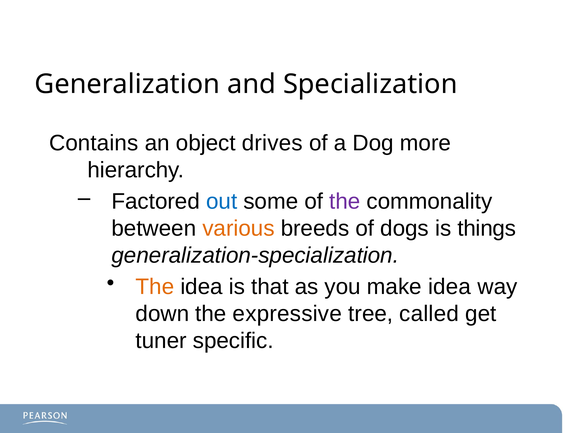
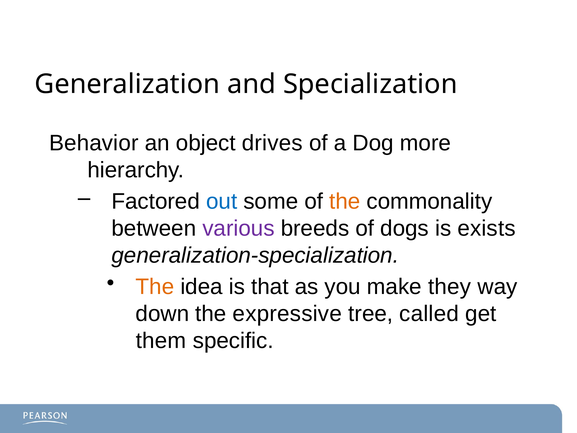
Contains: Contains -> Behavior (94, 143)
the colour: purple -> orange (345, 201)
various colour: orange -> purple (239, 228)
things: things -> exists (487, 228)
make idea: idea -> they (450, 287)
tuner: tuner -> them (161, 341)
